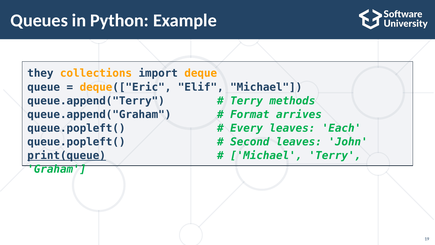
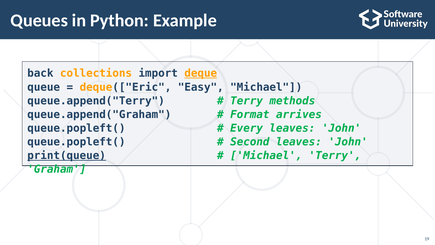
they: they -> back (40, 73)
deque underline: none -> present (201, 73)
Elif: Elif -> Easy (201, 87)
Each: Each -> John (341, 128)
